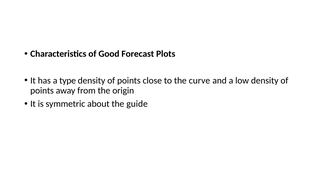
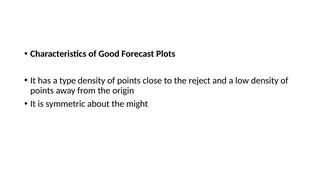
curve: curve -> reject (200, 81)
guide: guide -> might (137, 104)
